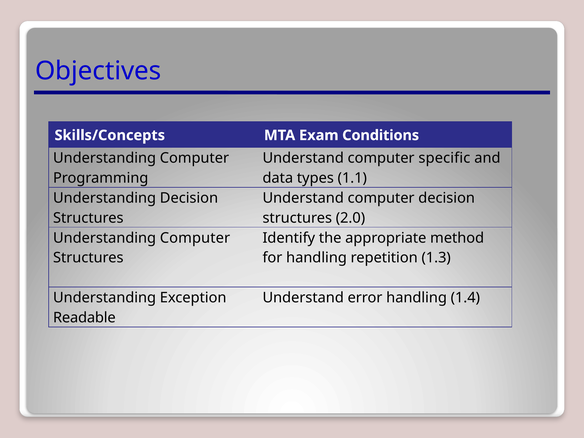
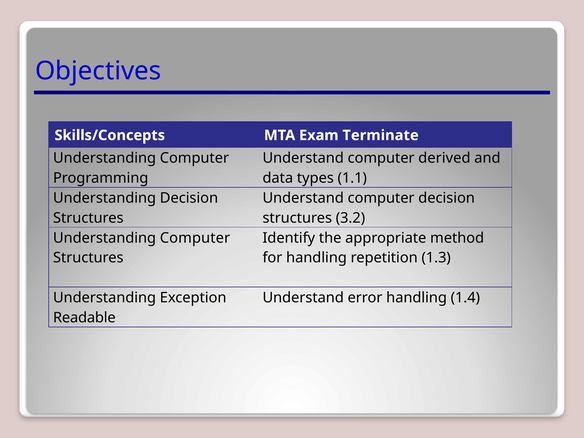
Conditions: Conditions -> Terminate (381, 135)
specific: specific -> derived (444, 158)
2.0: 2.0 -> 3.2 (350, 218)
